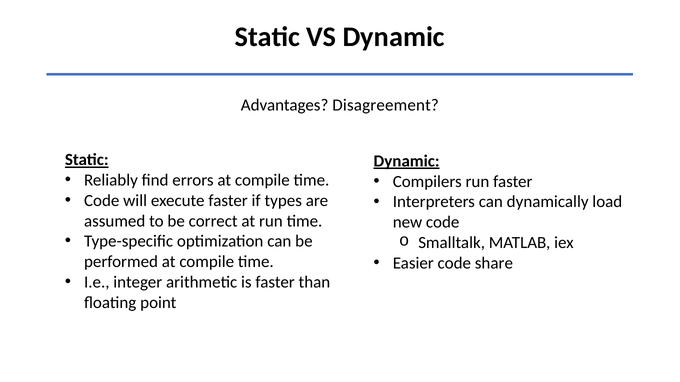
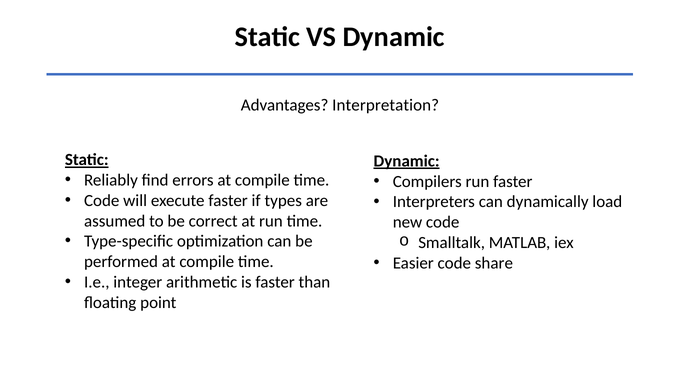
Disagreement: Disagreement -> Interpretation (386, 105)
